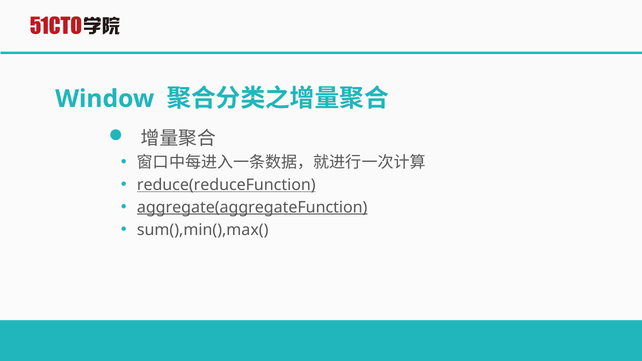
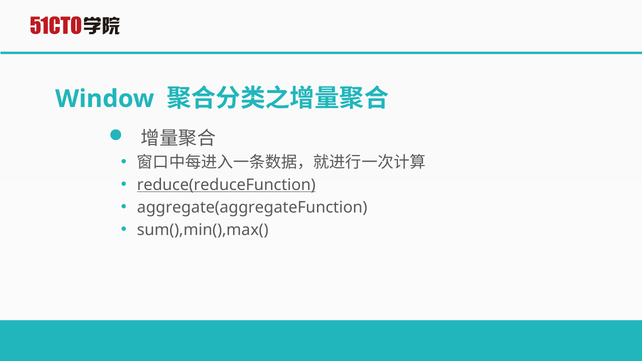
aggregate(aggregateFunction underline: present -> none (252, 207)
